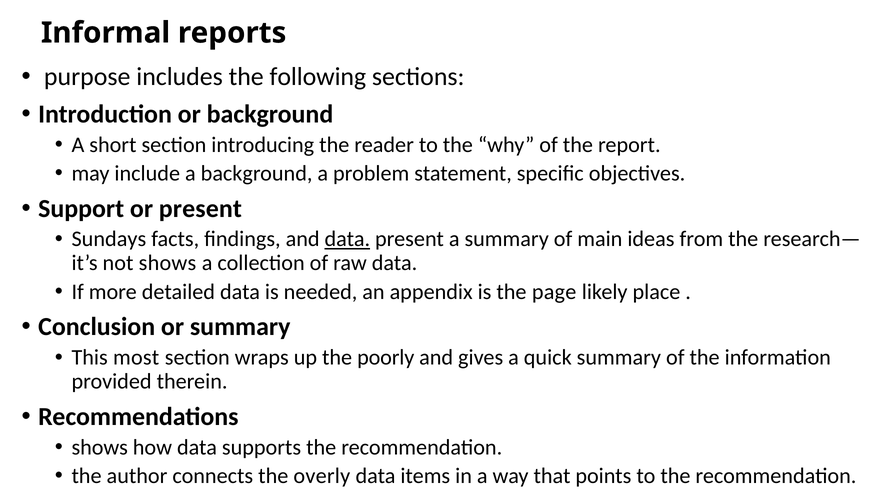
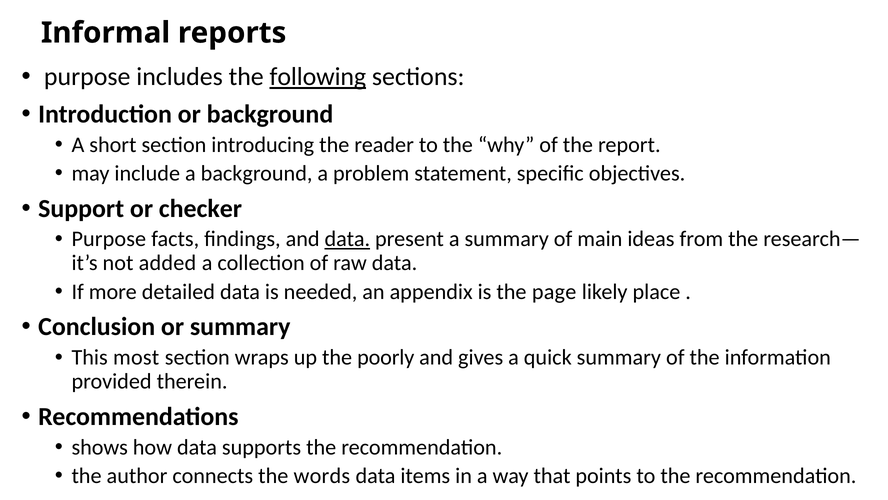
following underline: none -> present (318, 77)
or present: present -> checker (200, 208)
Sundays: Sundays -> Purpose (109, 239)
not shows: shows -> added (167, 263)
overly: overly -> words (322, 476)
